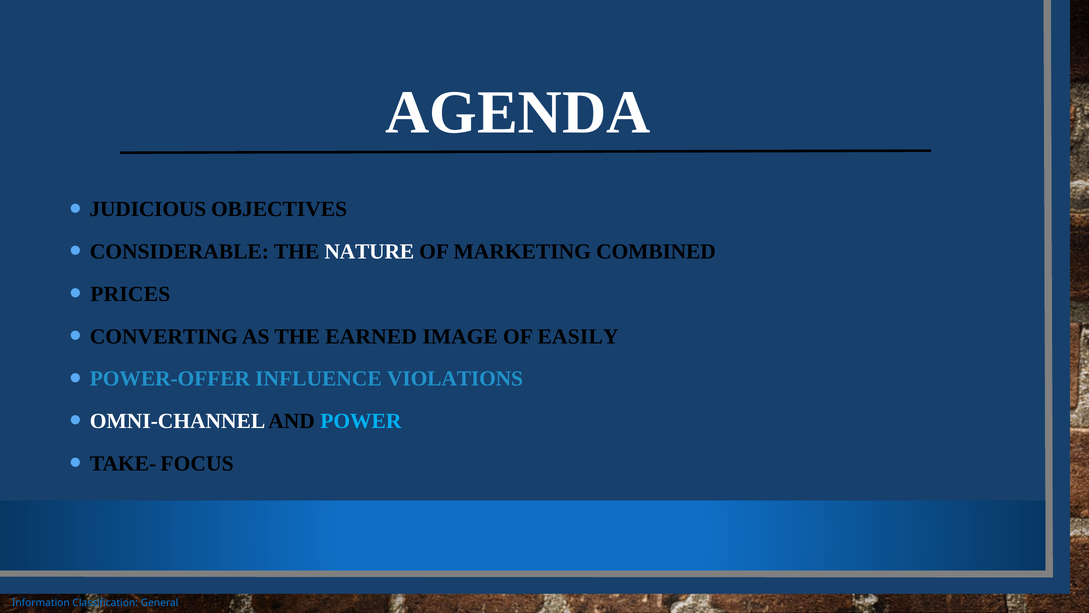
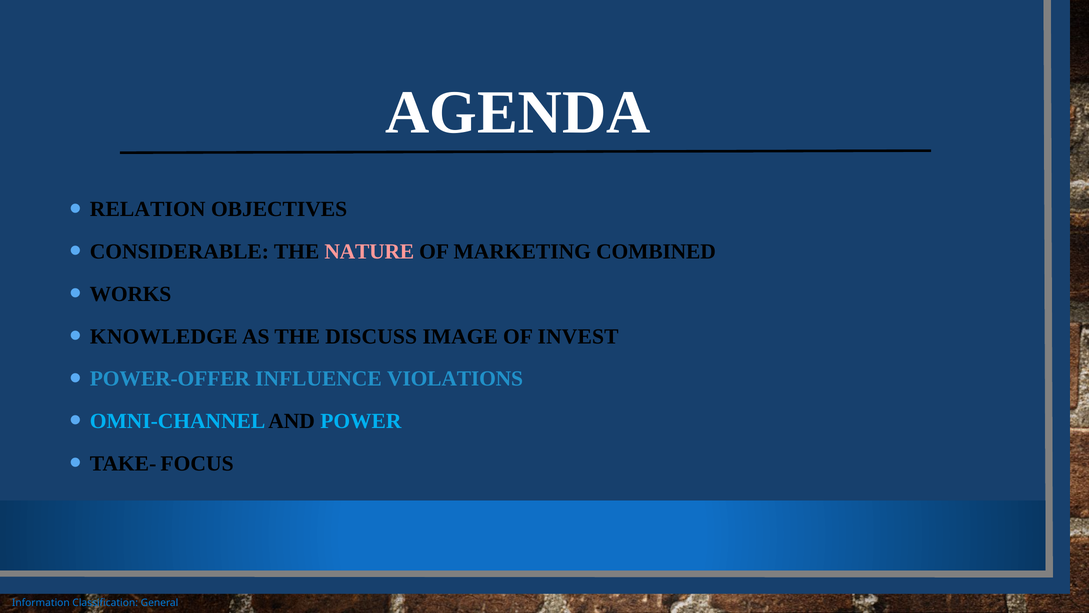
JUDICIOUS: JUDICIOUS -> RELATION (148, 209)
NATURE colour: white -> pink (369, 252)
PRICES: PRICES -> WORKS (131, 294)
CONVERTING: CONVERTING -> KNOWLEDGE (164, 336)
EARNED: EARNED -> DISCUSS (371, 336)
EASILY: EASILY -> INVEST (578, 336)
OMNI-CHANNEL colour: white -> light blue (178, 421)
